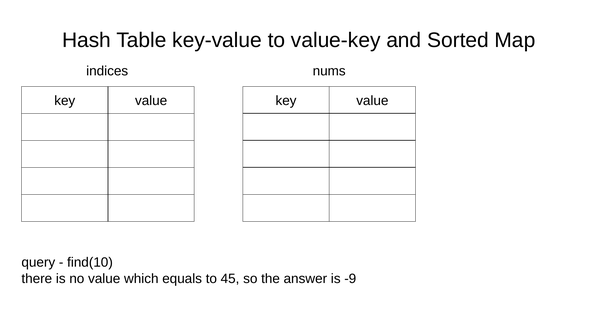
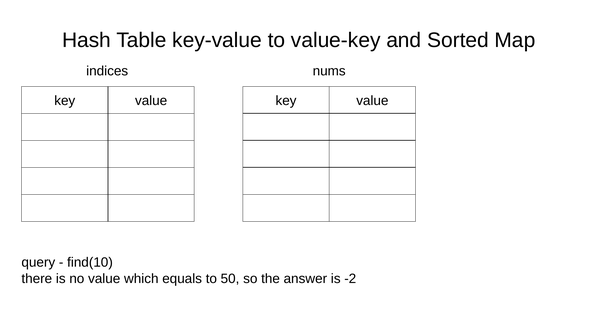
45: 45 -> 50 (230, 278)
-9: -9 -> -2 (350, 278)
